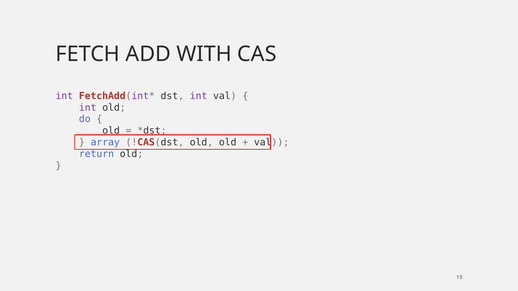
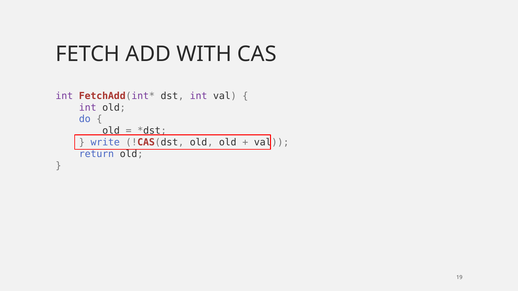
array: array -> write (105, 143)
